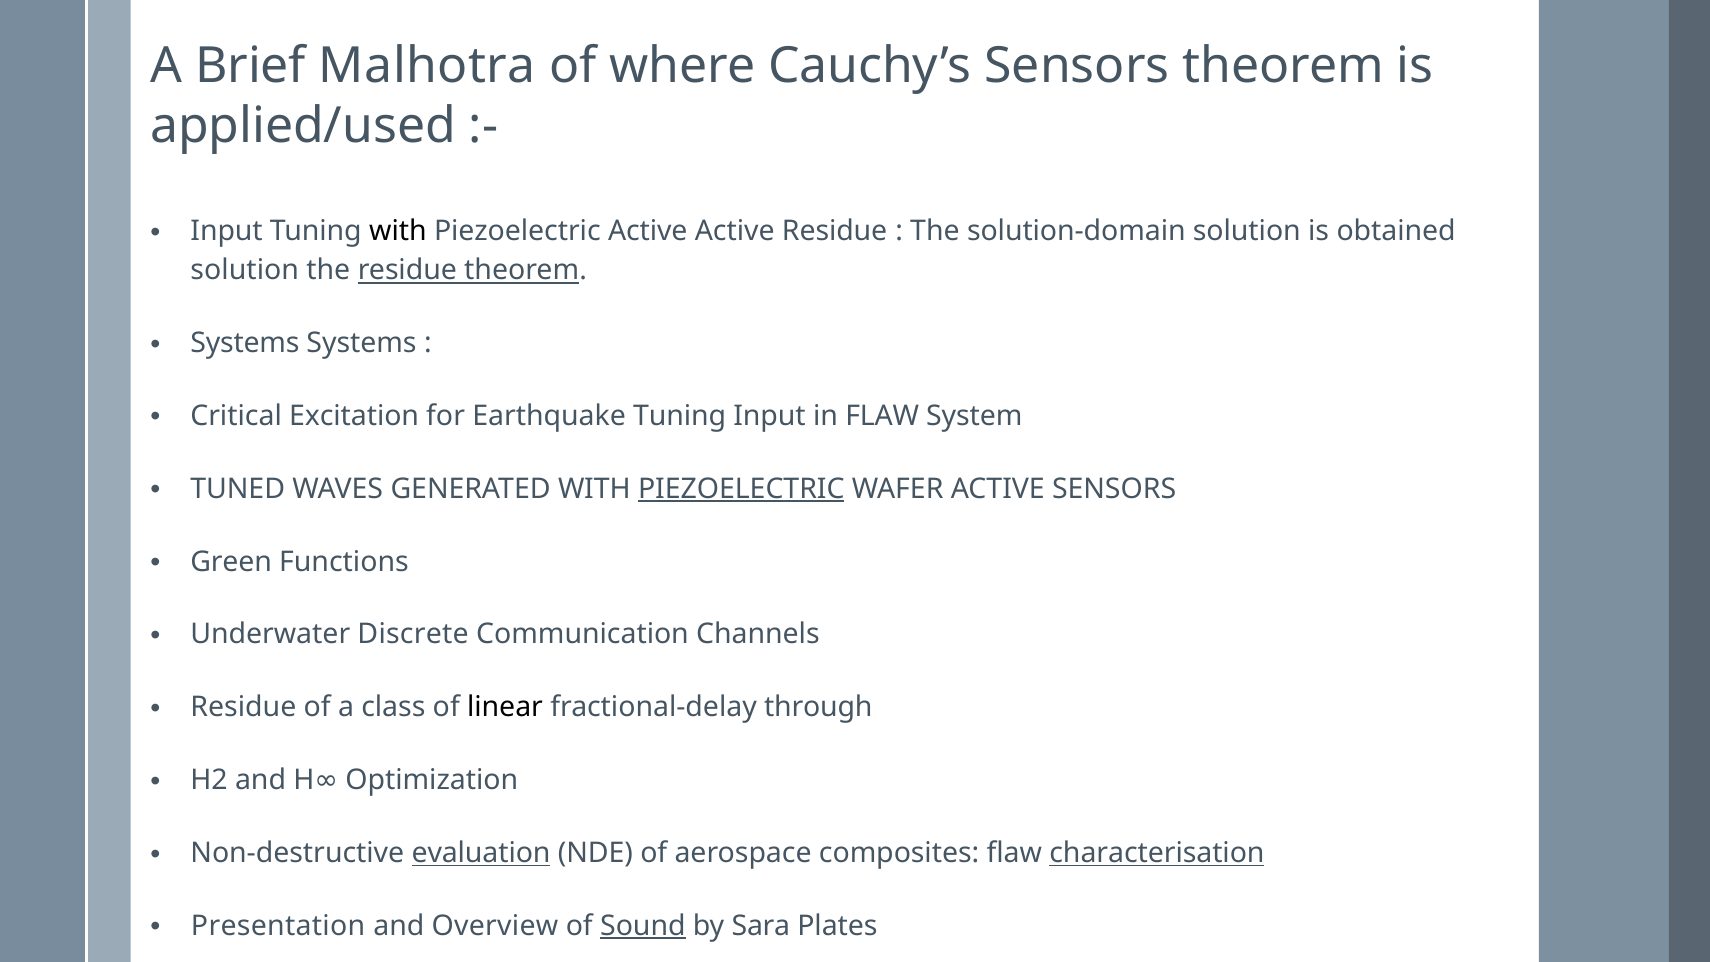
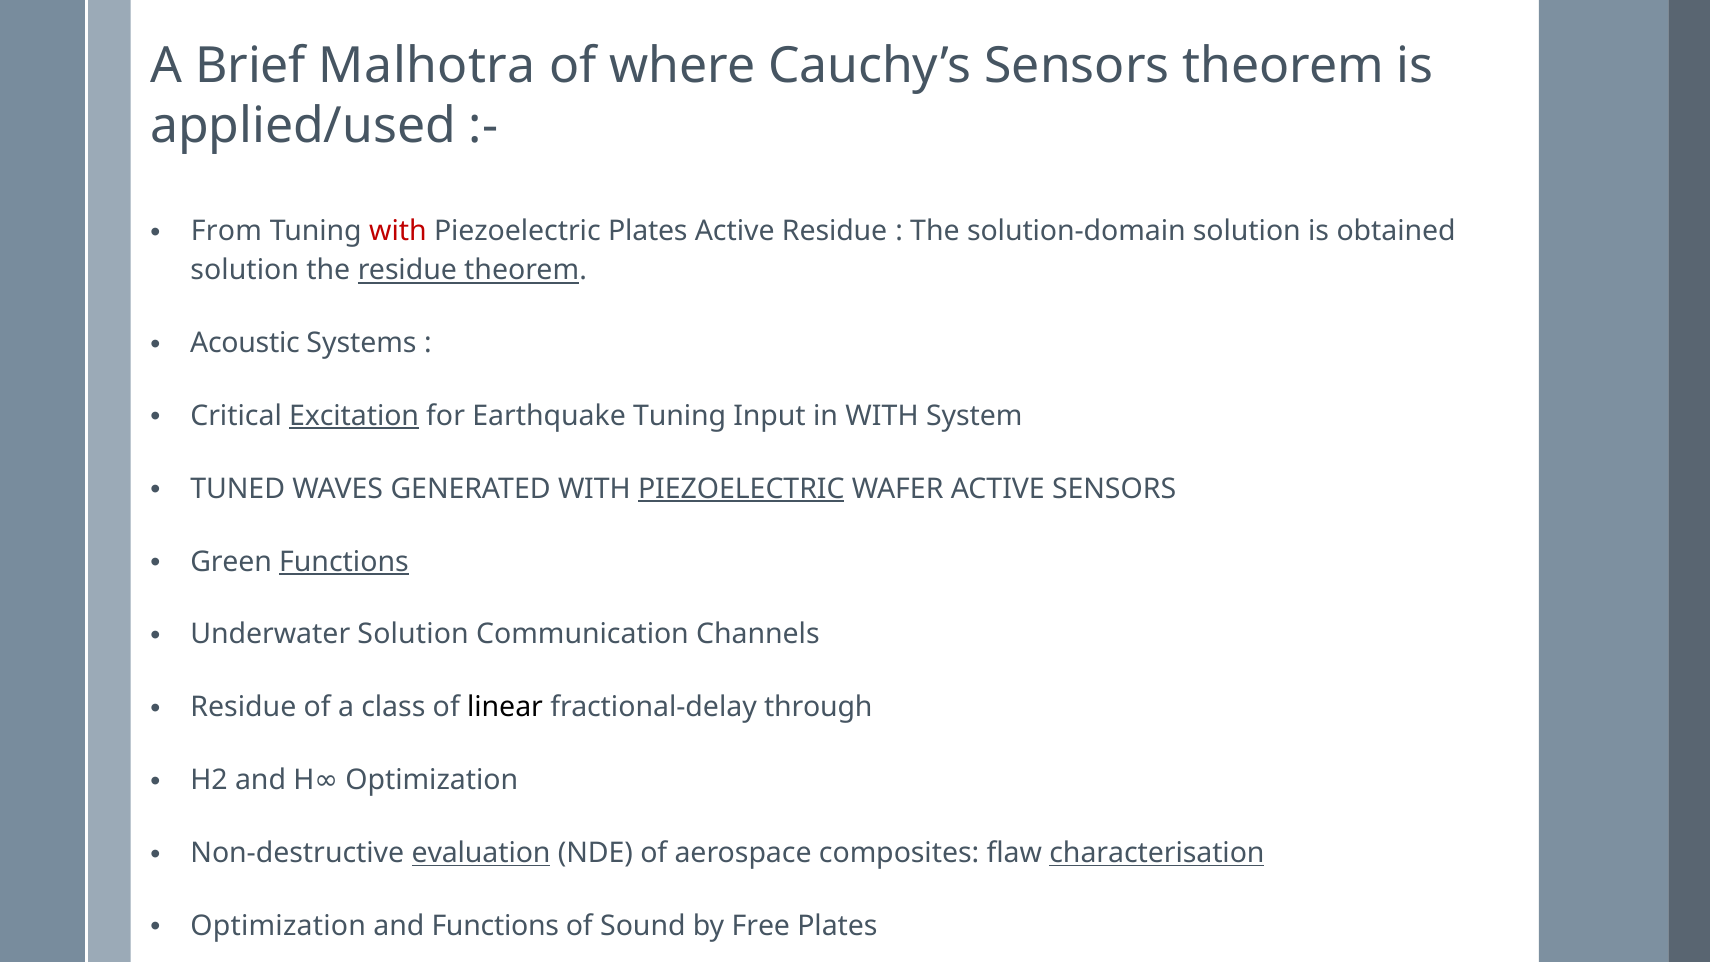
Input: Input -> From (226, 232)
with colour: black -> red (398, 232)
Piezoelectric Active: Active -> Plates (648, 232)
Systems: Systems -> Acoustic (245, 343)
Excitation underline: none -> present (354, 416)
in FLAW: FLAW -> WITH (882, 416)
Functions underline: none -> present (344, 562)
Underwater Discrete: Discrete -> Solution (413, 635)
Presentation: Presentation -> Optimization (278, 926)
and Overview: Overview -> Functions (495, 926)
Sound underline: present -> none (643, 926)
Sara: Sara -> Free (761, 926)
